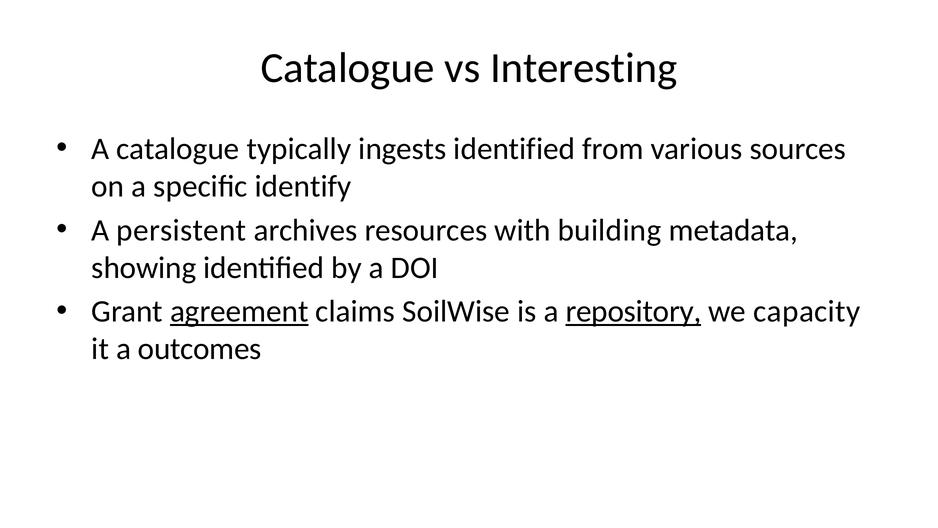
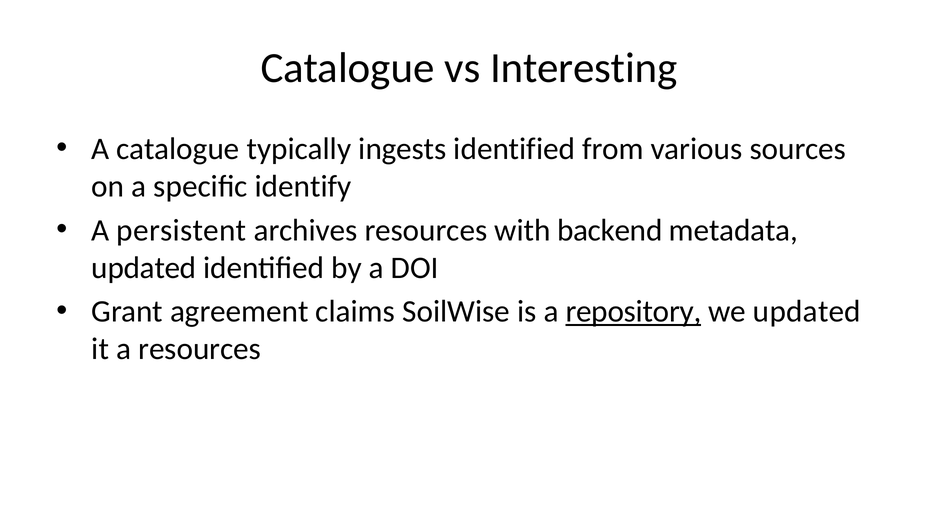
building: building -> backend (610, 230)
showing: showing -> updated (144, 268)
agreement underline: present -> none (239, 311)
we capacity: capacity -> updated (807, 311)
a outcomes: outcomes -> resources (200, 349)
